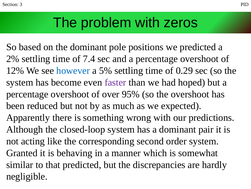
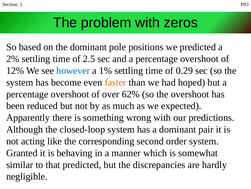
7.4: 7.4 -> 2.5 (89, 59)
5%: 5% -> 1% (106, 70)
faster colour: purple -> orange (115, 82)
95%: 95% -> 62% (131, 94)
